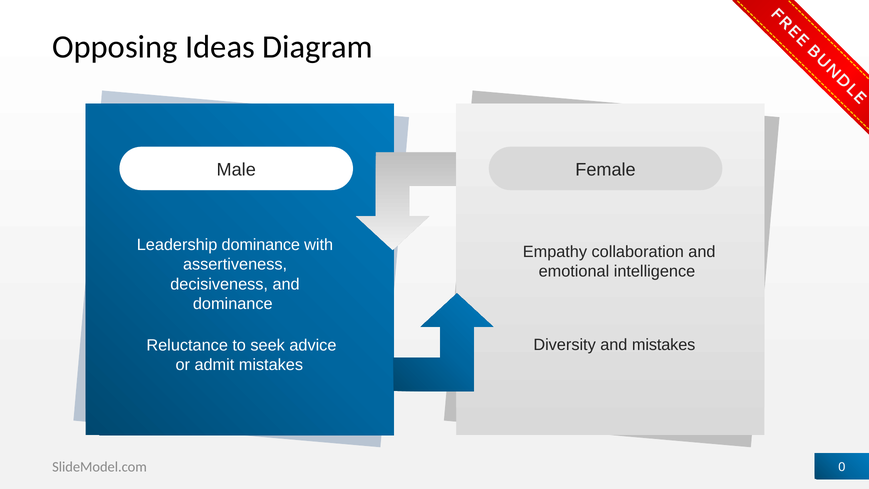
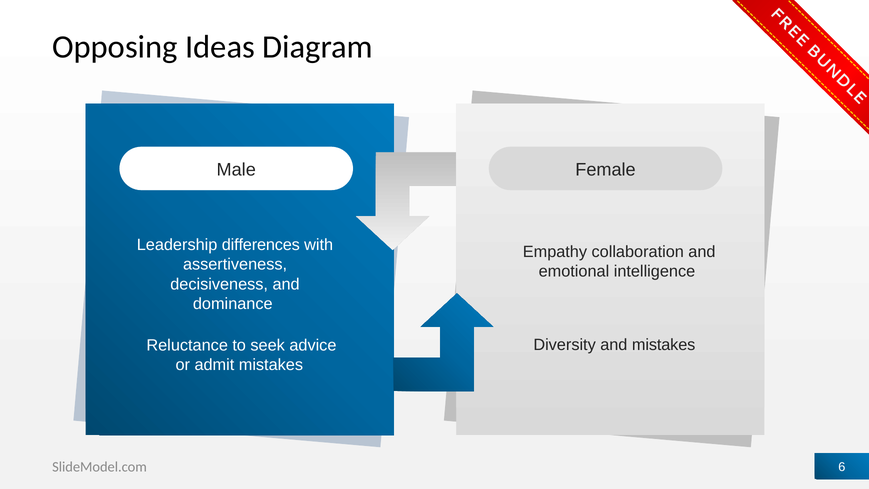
Leadership dominance: dominance -> differences (261, 245)
0: 0 -> 6 (842, 467)
